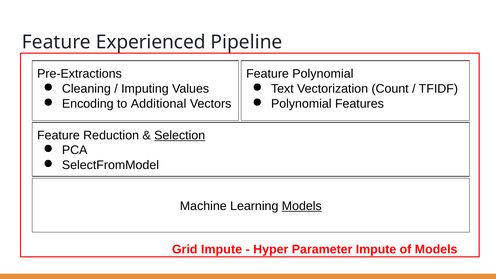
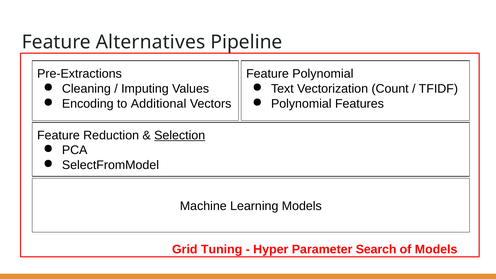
Experienced: Experienced -> Alternatives (151, 42)
Models underline: present -> none (302, 206)
Grid Impute: Impute -> Tuning (222, 249)
Parameter Impute: Impute -> Search (376, 249)
